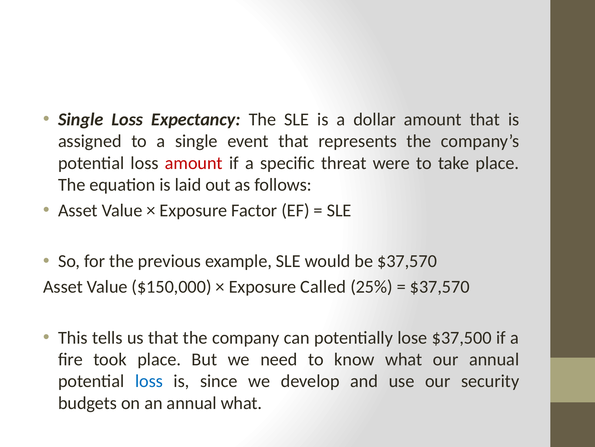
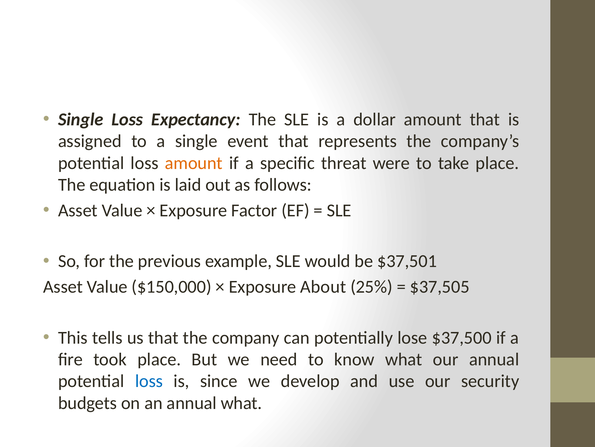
amount colour: red -> orange (194, 163)
be $37,570: $37,570 -> $37,501 (407, 261)
Called: Called -> About (323, 286)
$37,570: $37,570 -> $37,505 (440, 286)
